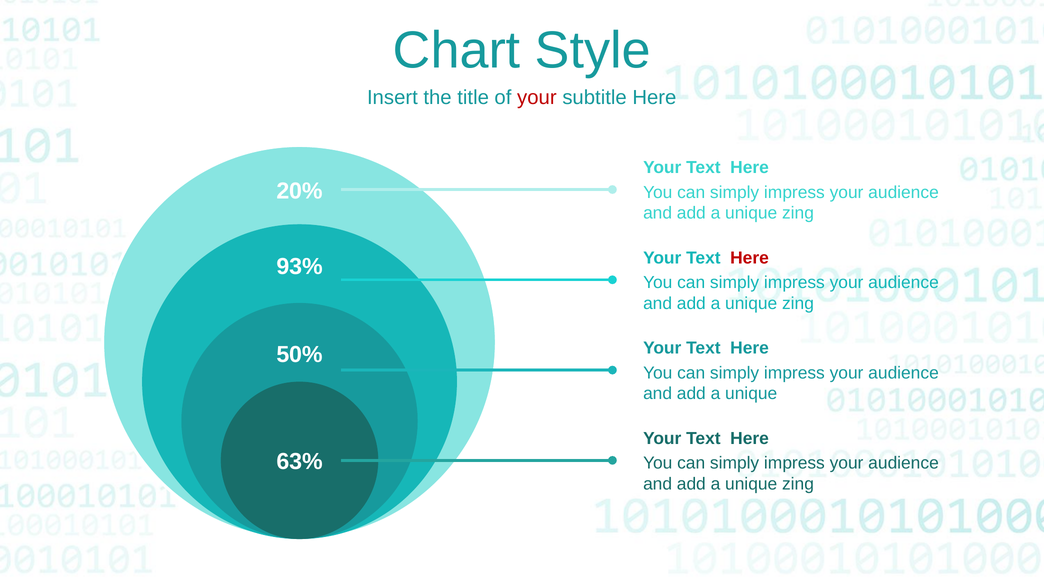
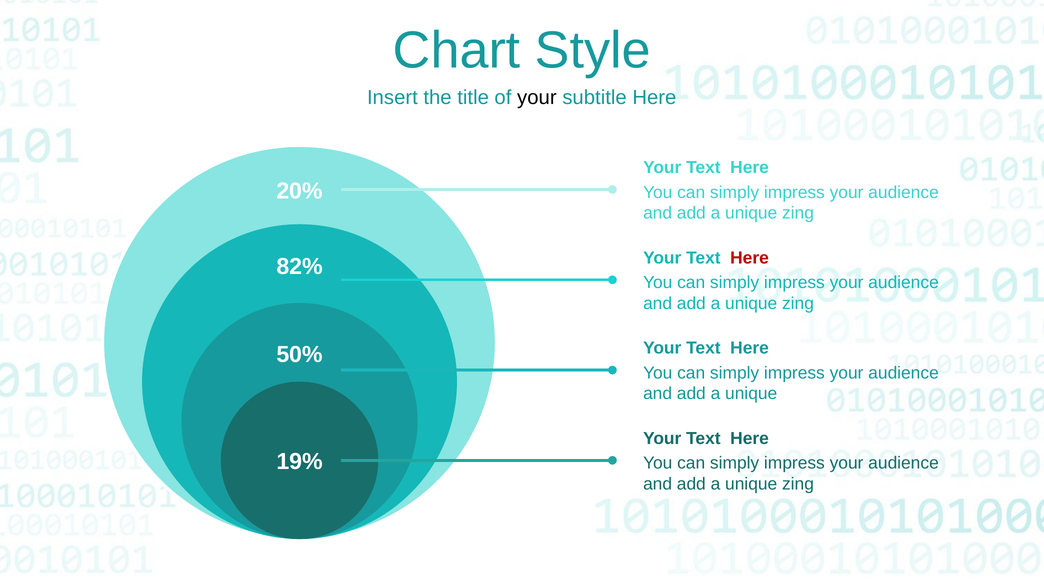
your colour: red -> black (537, 98)
93%: 93% -> 82% (300, 267)
63%: 63% -> 19% (300, 462)
